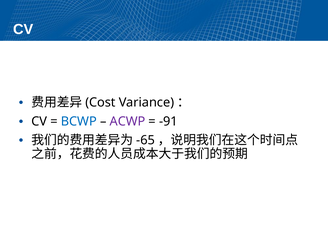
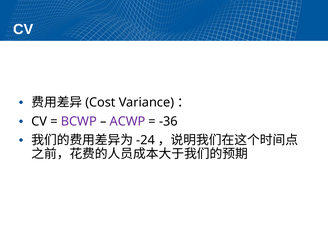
BCWP colour: blue -> purple (79, 121)
-91: -91 -> -36 (168, 121)
-65: -65 -> -24 (146, 140)
